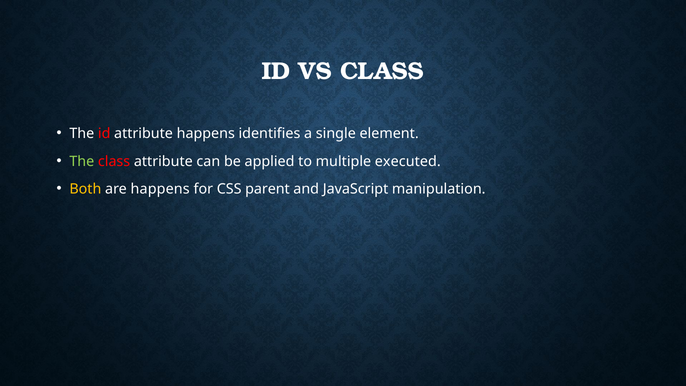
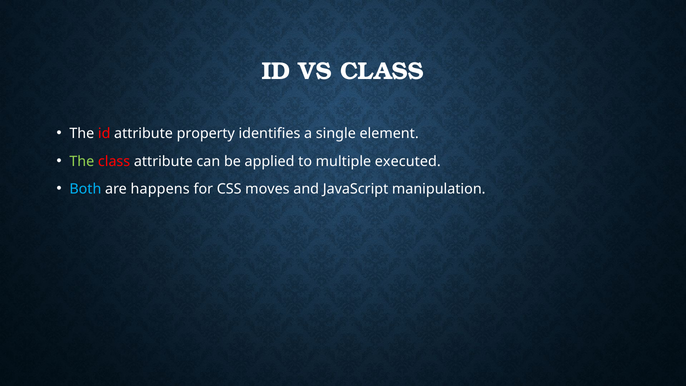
attribute happens: happens -> property (206, 134)
Both colour: yellow -> light blue (85, 189)
parent: parent -> moves (267, 189)
